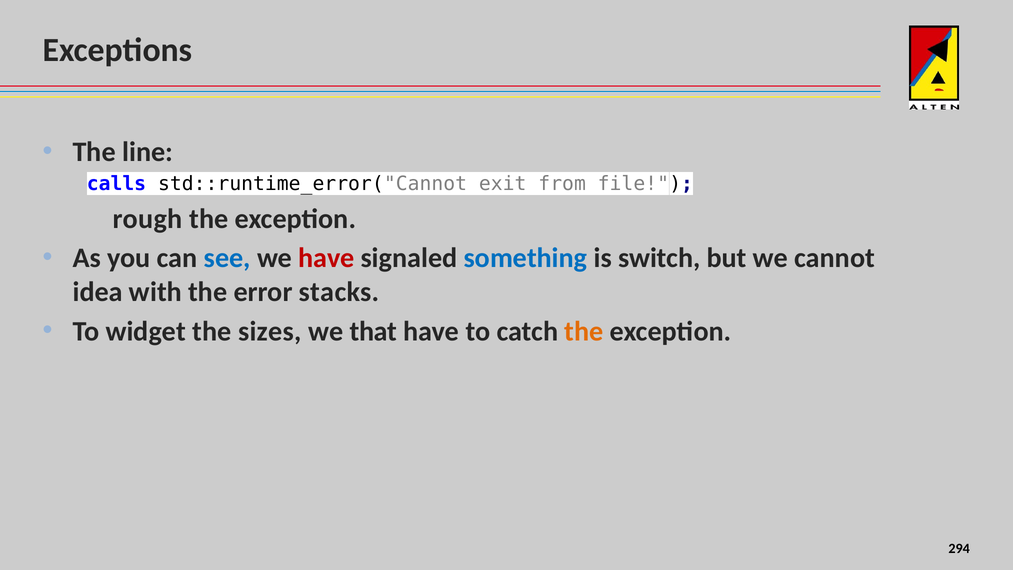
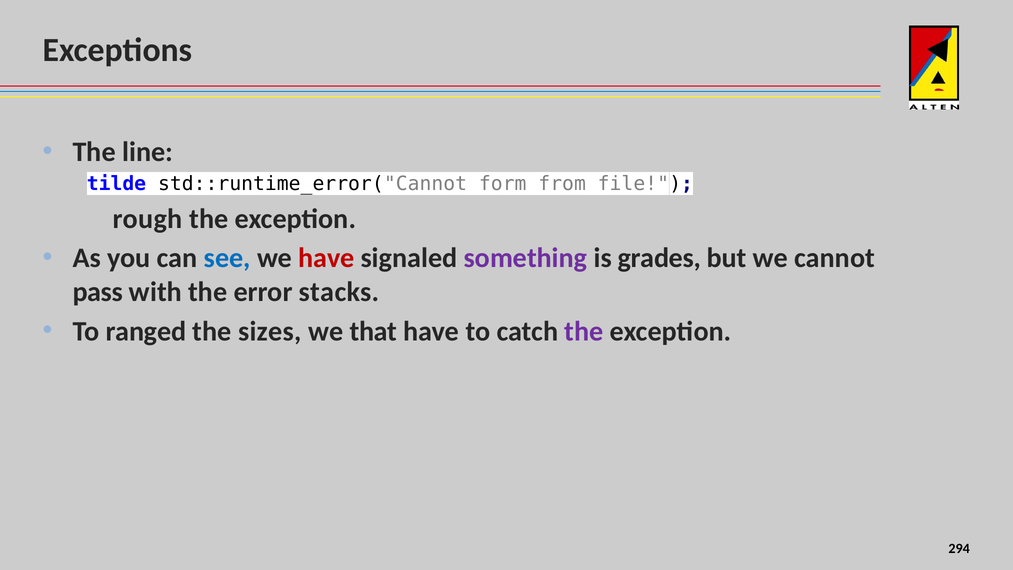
calls: calls -> tilde (116, 184)
exit: exit -> form (503, 184)
something colour: blue -> purple (525, 258)
switch: switch -> grades (659, 258)
idea: idea -> pass (98, 292)
widget: widget -> ranged (146, 331)
the colour: orange -> purple (584, 331)
